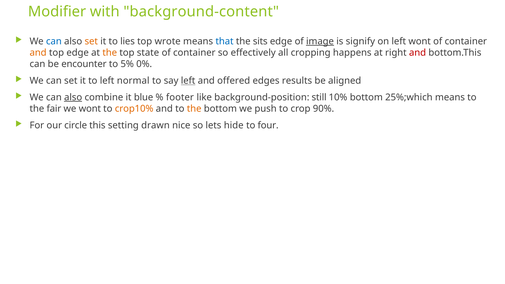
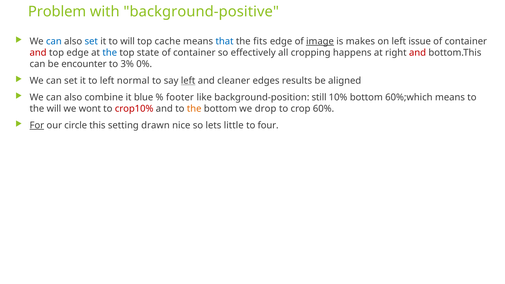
Modifier: Modifier -> Problem (57, 12)
background-content: background-content -> background-positive (201, 12)
set colour: orange -> blue (91, 41)
to lies: lies -> will (128, 41)
wrote: wrote -> cache (168, 41)
sits: sits -> fits (260, 41)
signify: signify -> makes (360, 41)
left wont: wont -> issue (420, 41)
and colour: orange -> red (38, 53)
the colour: orange -> blue (110, 53)
5%: 5% -> 3% (127, 64)
offered: offered -> cleaner (234, 81)
also underline: present -> none (73, 97)
25%;which: 25%;which -> 60%;which (409, 97)
the fair: fair -> will (54, 109)
crop10% colour: orange -> red (134, 109)
push: push -> drop (266, 109)
90%: 90% -> 60% (324, 109)
For underline: none -> present (37, 125)
hide: hide -> little (234, 125)
